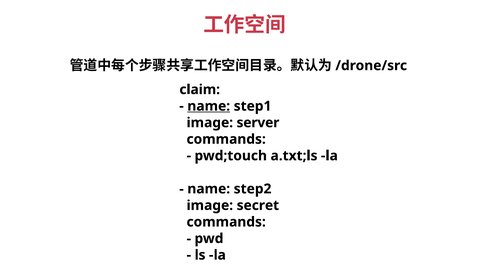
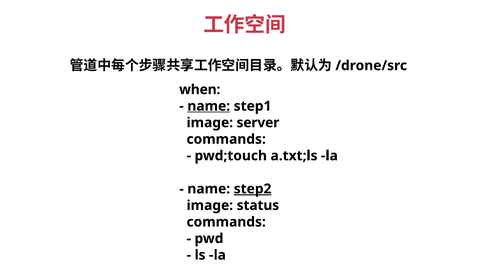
claim: claim -> when (200, 89)
step2 underline: none -> present (253, 188)
secret: secret -> status (258, 205)
